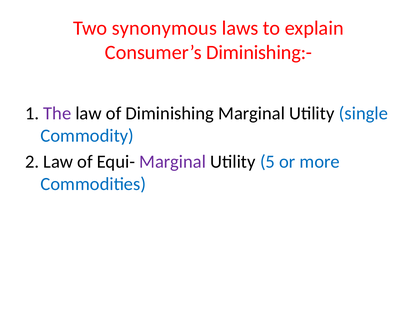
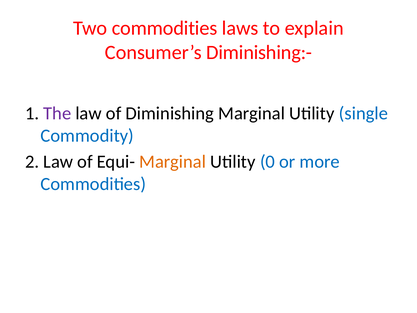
Two synonymous: synonymous -> commodities (165, 28)
Marginal colour: purple -> orange (173, 162)
5: 5 -> 0 (267, 162)
